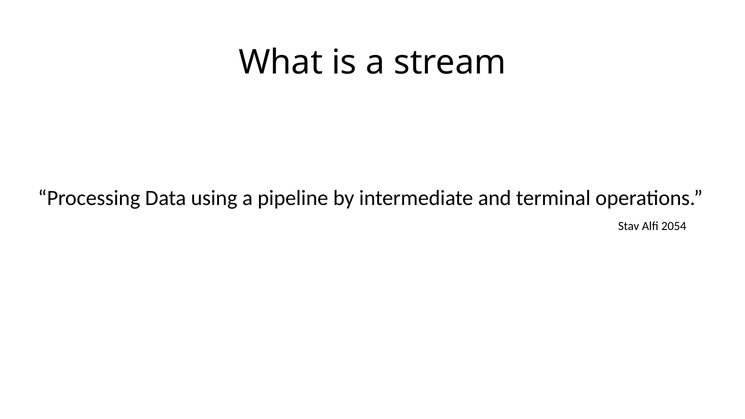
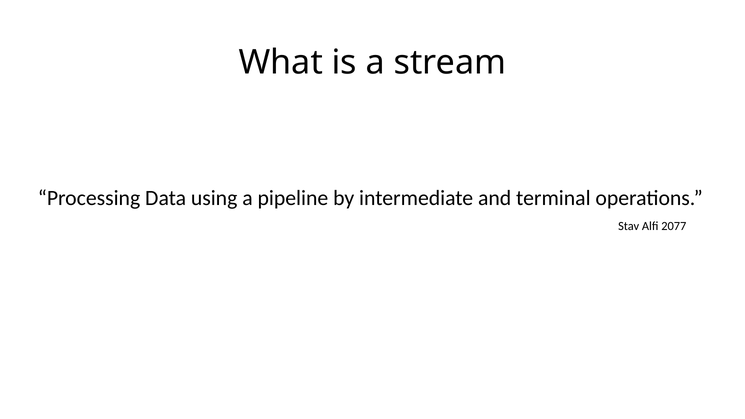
2054: 2054 -> 2077 (674, 226)
